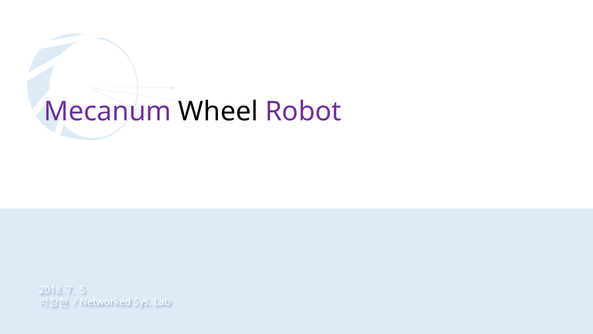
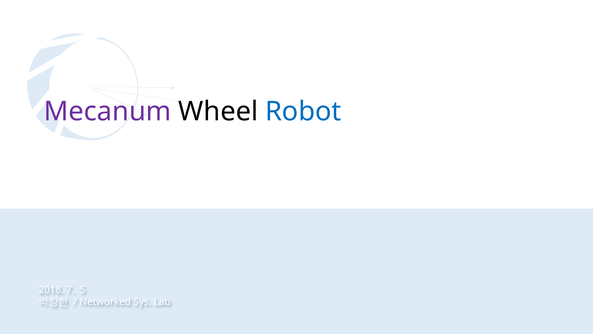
Robot colour: purple -> blue (303, 111)
